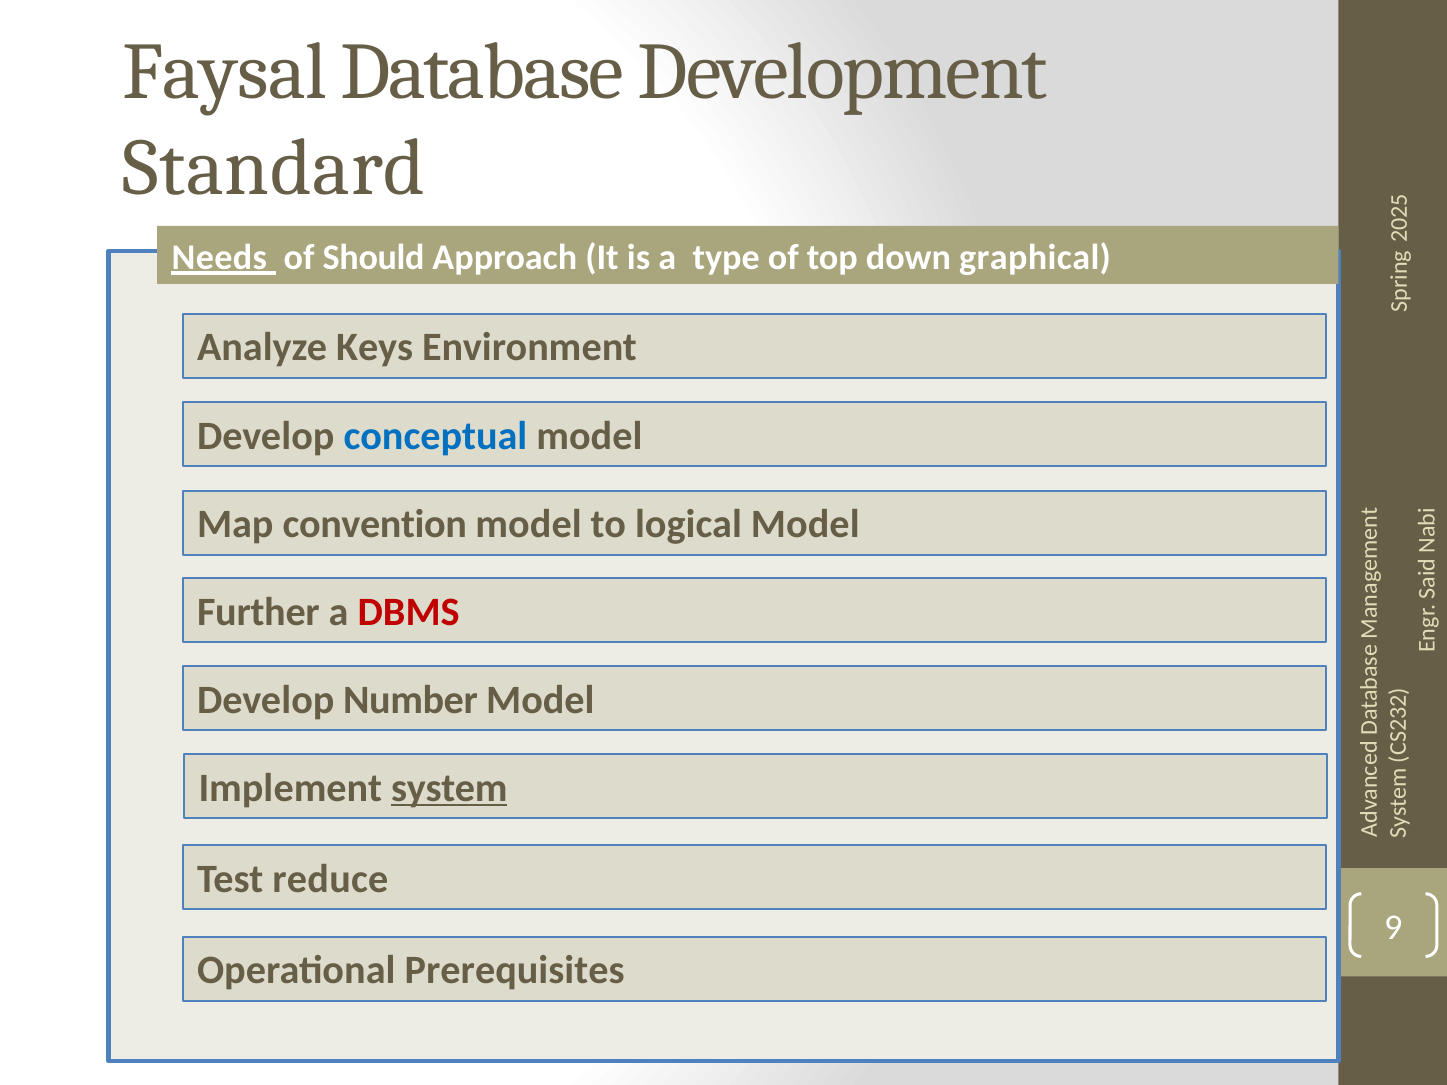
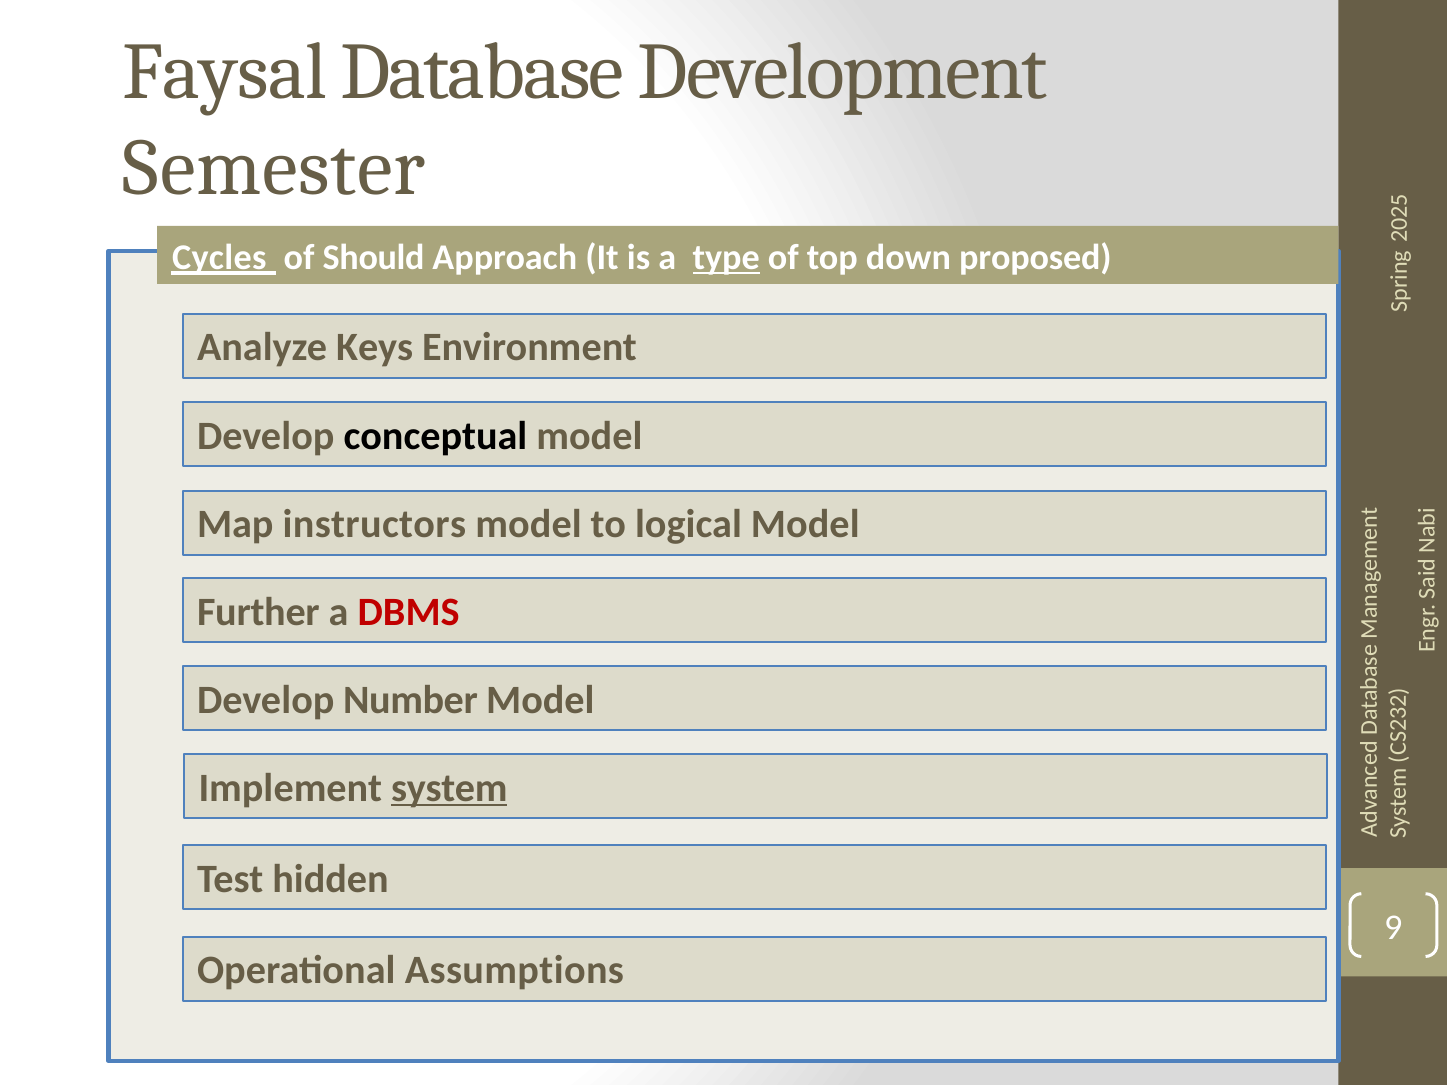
Standard: Standard -> Semester (274, 168)
Needs: Needs -> Cycles (219, 258)
type underline: none -> present (726, 258)
graphical: graphical -> proposed (1035, 258)
conceptual colour: blue -> black (435, 436)
convention: convention -> instructors (374, 525)
reduce: reduce -> hidden (331, 879)
Prerequisites: Prerequisites -> Assumptions (514, 971)
